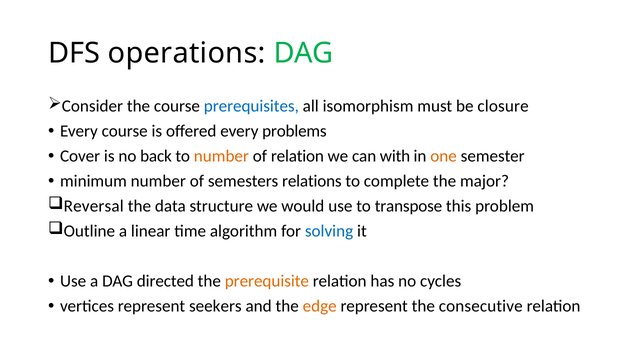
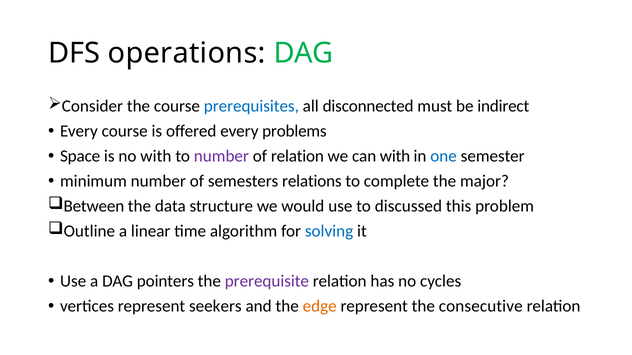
isomorphism: isomorphism -> disconnected (368, 106)
closure: closure -> indirect (503, 106)
Cover: Cover -> Space (80, 156)
no back: back -> with (156, 156)
number colour: orange -> purple (221, 156)
one colour: orange -> blue (444, 156)
Reversal: Reversal -> Between (94, 206)
transpose: transpose -> discussed (408, 206)
directed: directed -> pointers (165, 282)
prerequisite colour: orange -> purple (267, 282)
